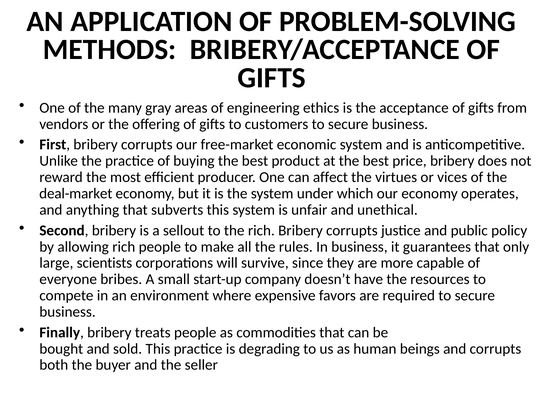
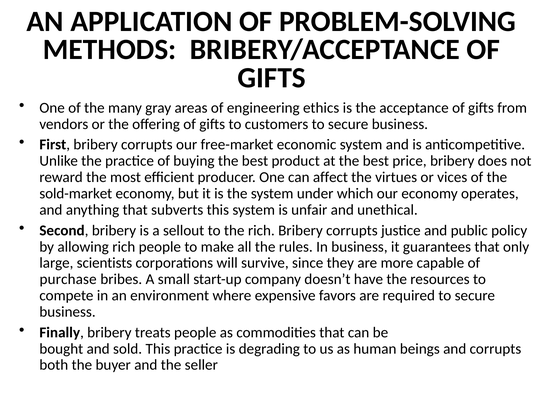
deal-market: deal-market -> sold-market (76, 194)
everyone: everyone -> purchase (68, 279)
